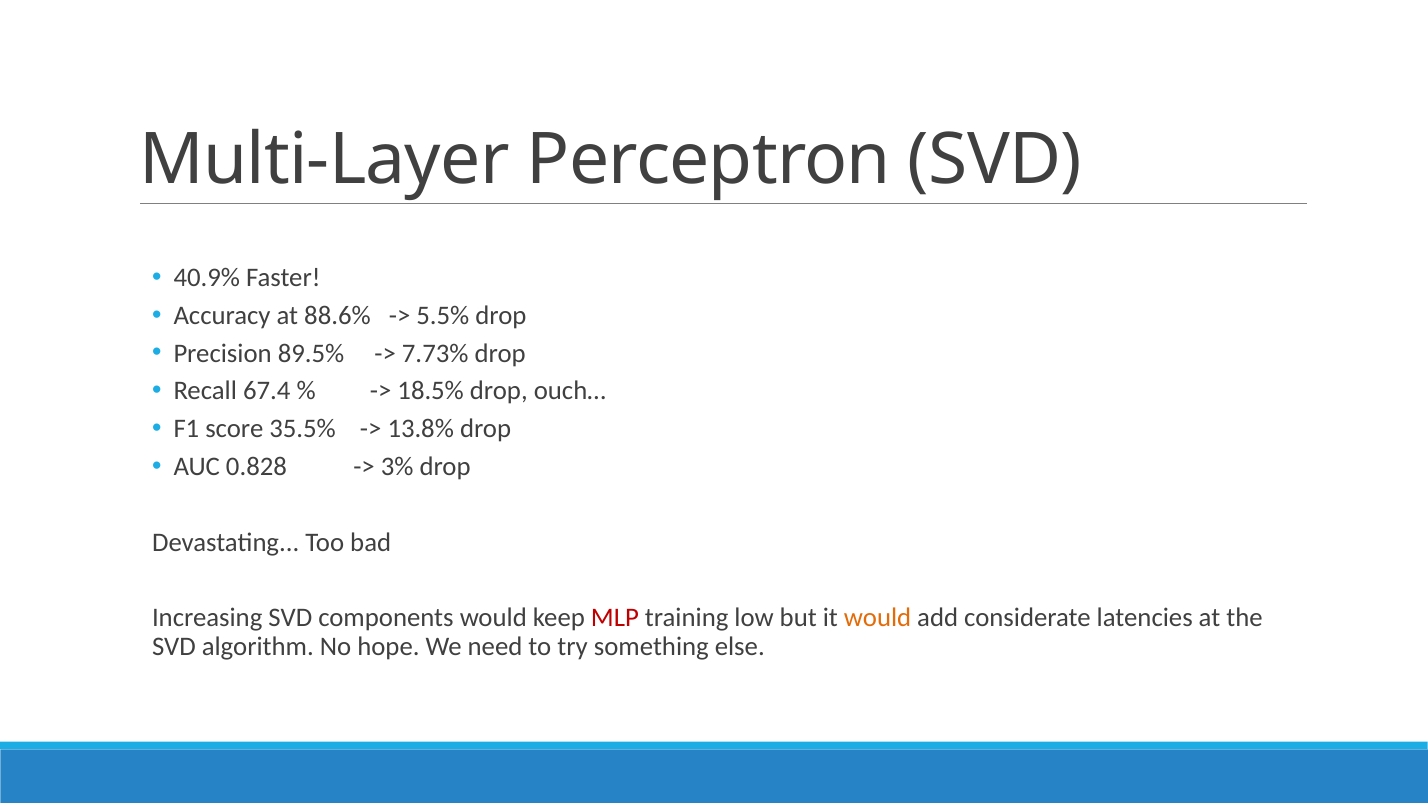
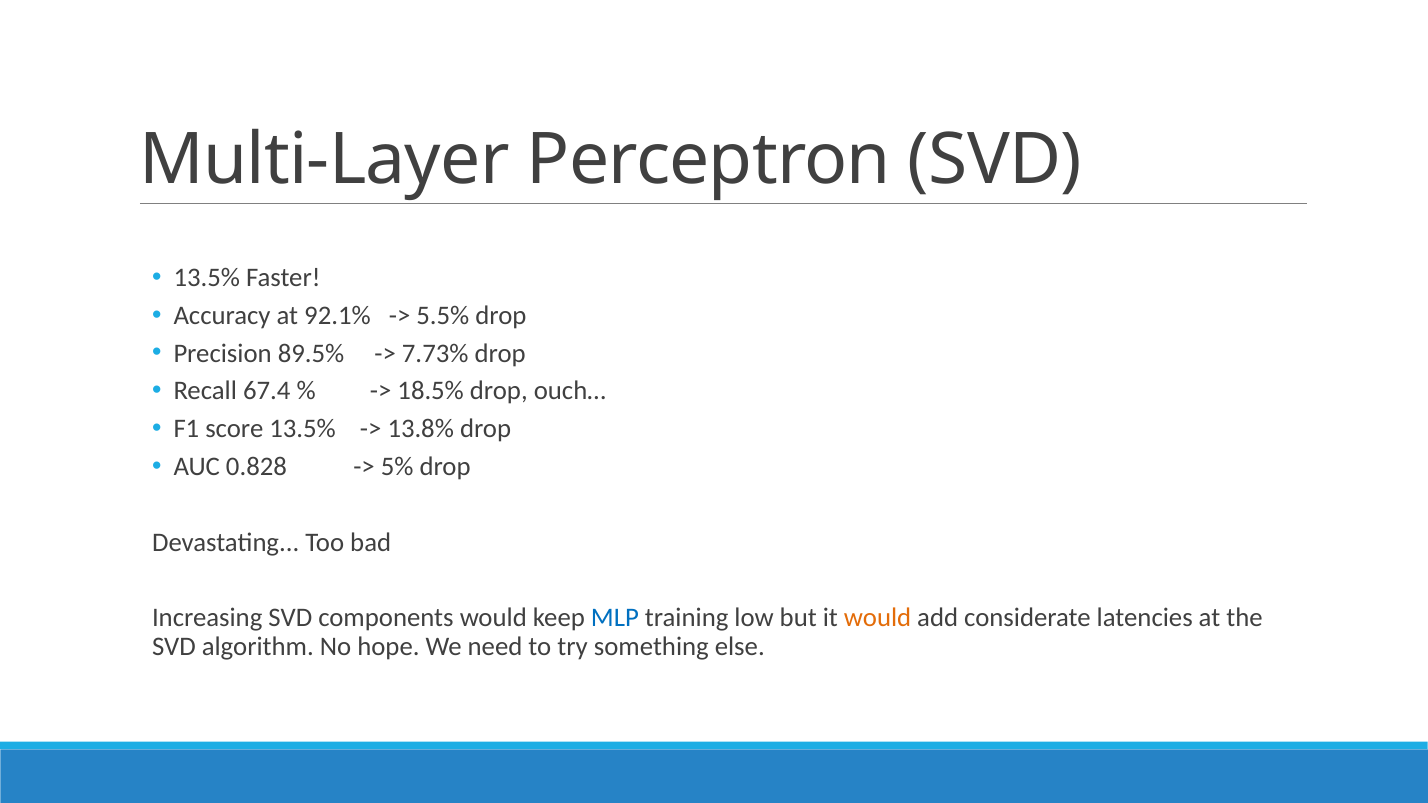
40.9%: 40.9% -> 13.5% (207, 278)
88.6%: 88.6% -> 92.1% (337, 315)
score 35.5%: 35.5% -> 13.5% (303, 429)
3%: 3% -> 5% (397, 467)
MLP colour: red -> blue (615, 618)
